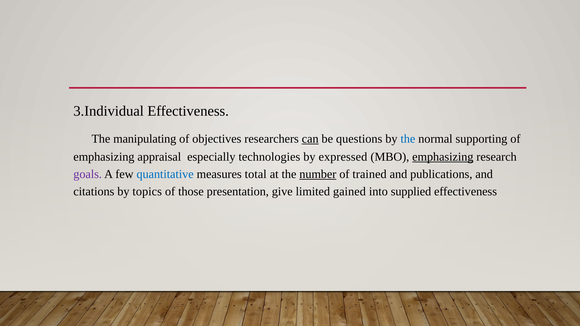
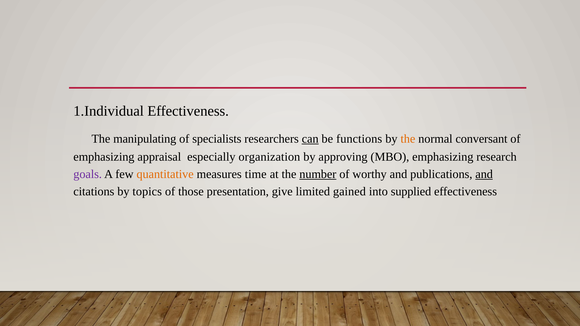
3.Individual: 3.Individual -> 1.Individual (109, 111)
objectives: objectives -> specialists (217, 139)
questions: questions -> functions (359, 139)
the colour: blue -> orange (408, 139)
supporting: supporting -> conversant (482, 139)
technologies: technologies -> organization (269, 157)
expressed: expressed -> approving (343, 157)
emphasizing underline: present -> none (443, 157)
quantitative colour: blue -> orange (165, 174)
total: total -> time (256, 174)
trained: trained -> worthy (370, 174)
and underline: none -> present (484, 174)
